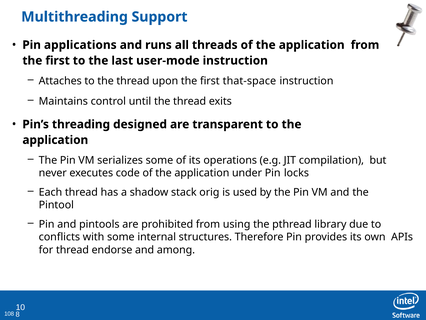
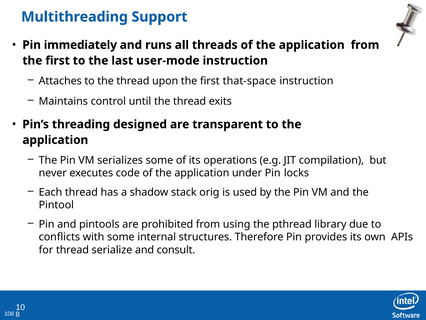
applications: applications -> immediately (80, 45)
endorse: endorse -> serialize (112, 250)
among: among -> consult (176, 250)
